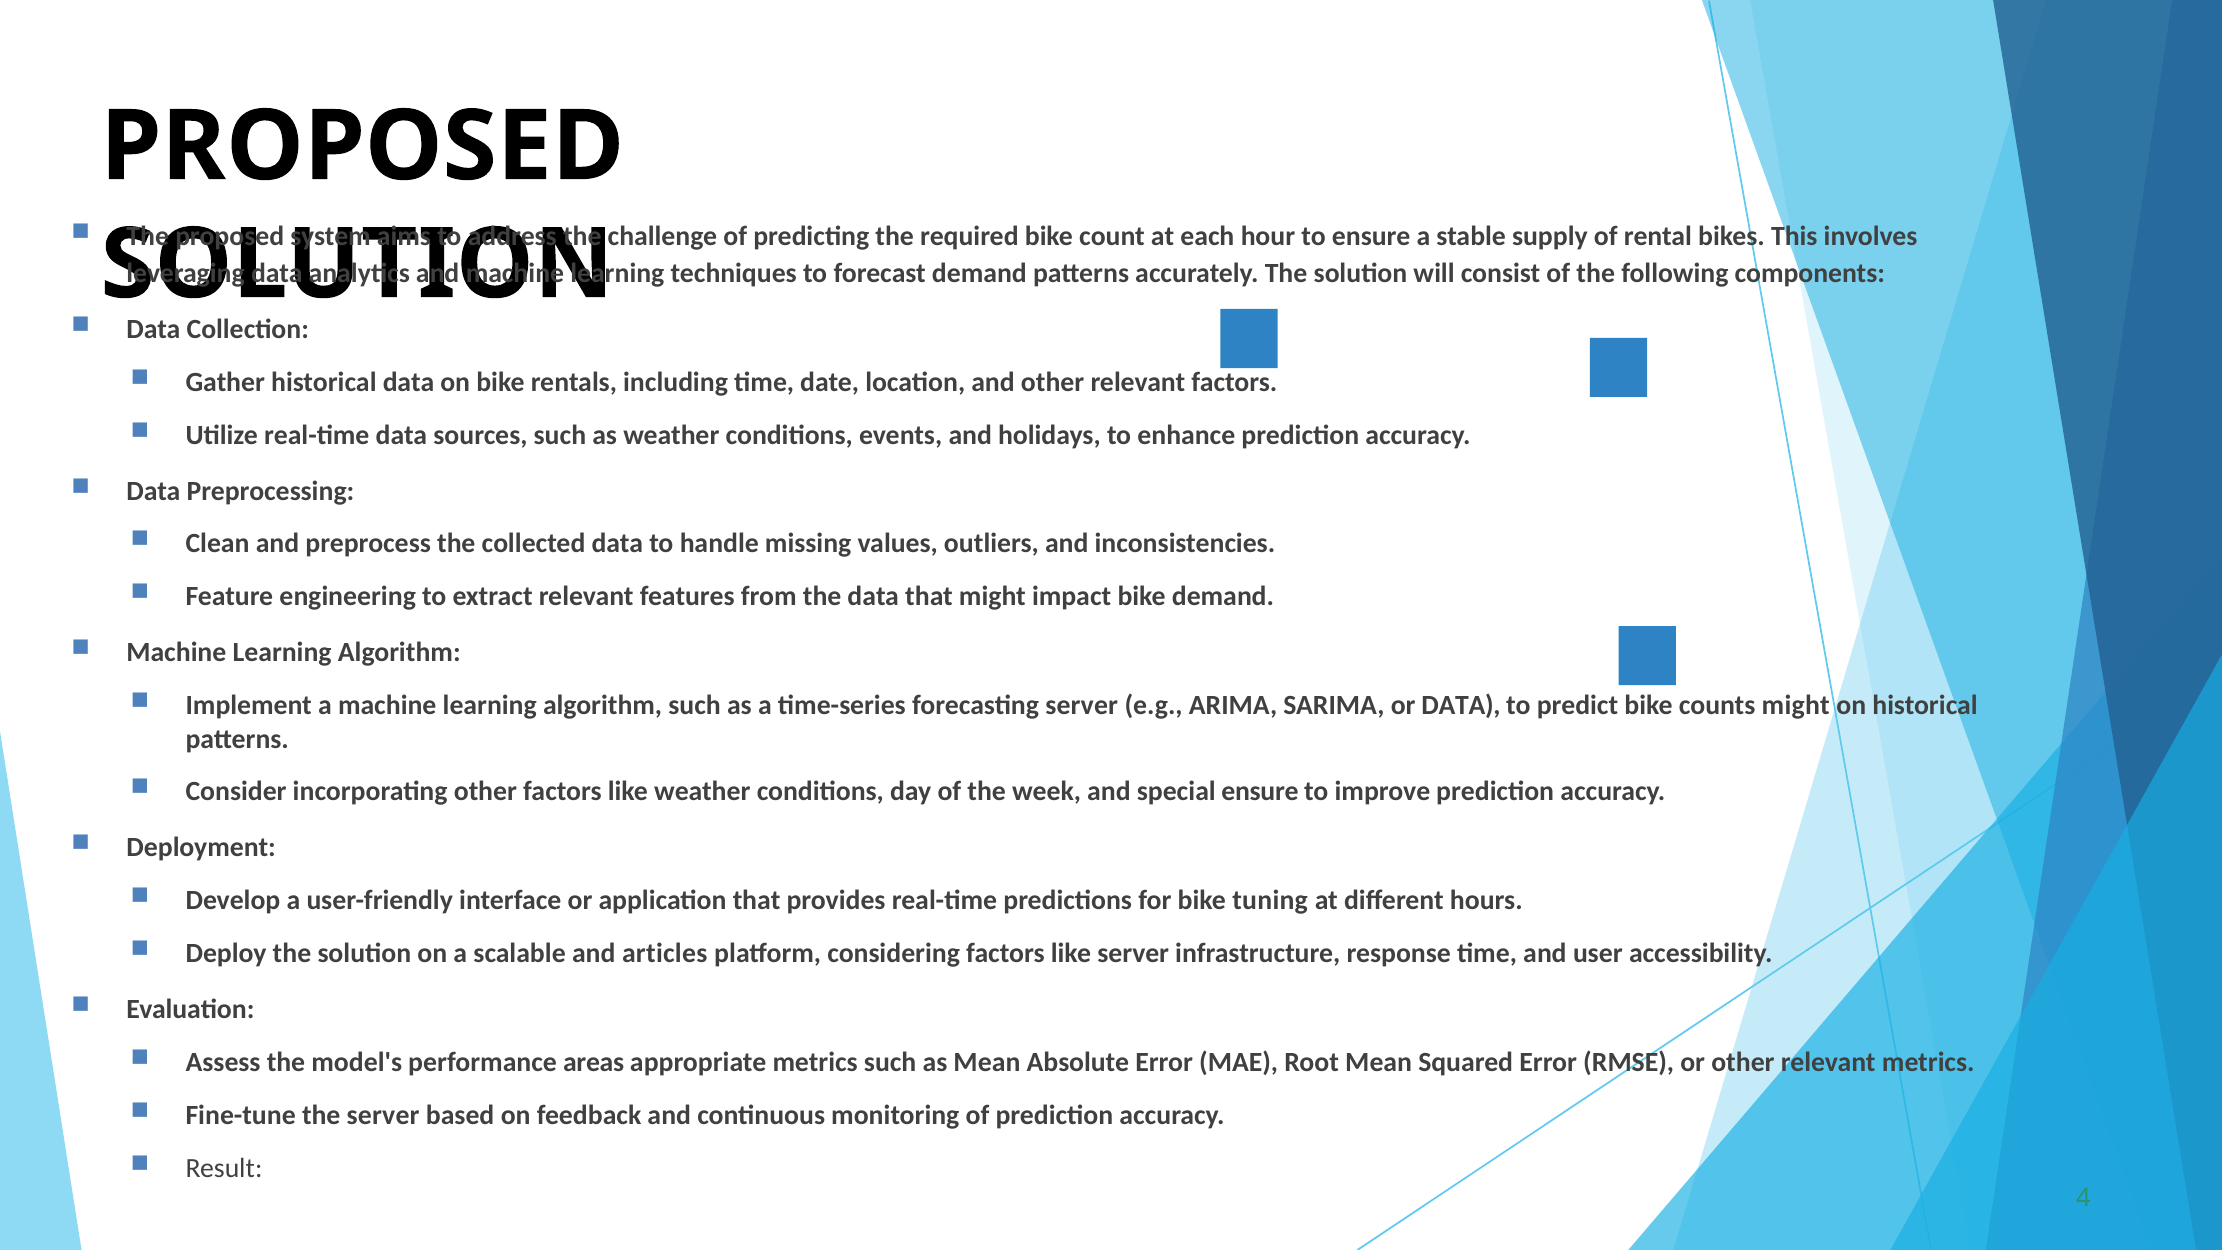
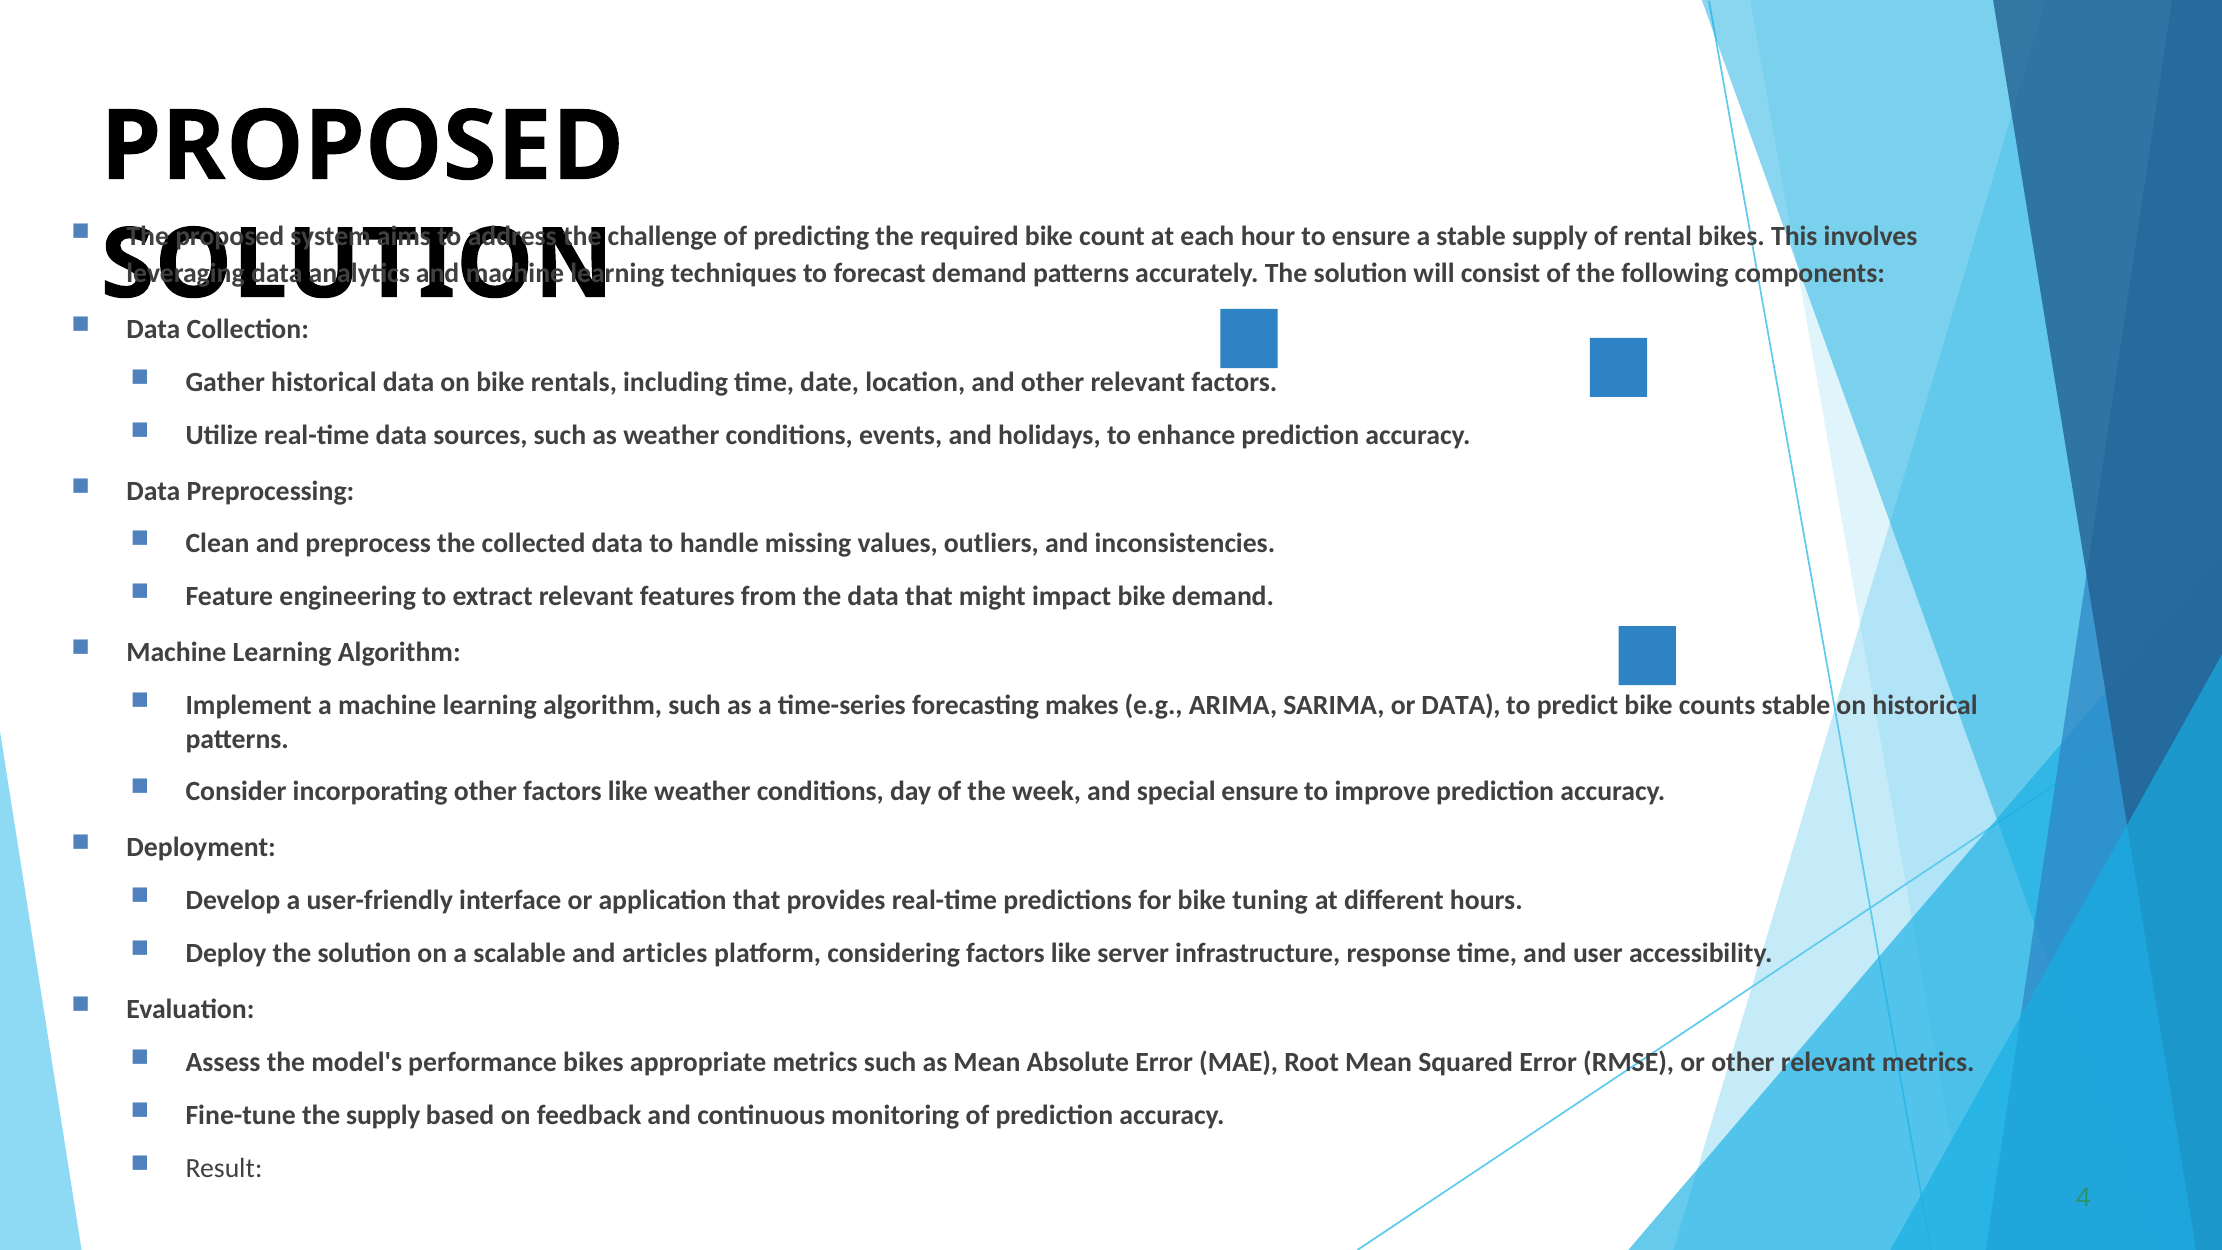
forecasting server: server -> makes (1082, 705)
counts might: might -> stable (1796, 705)
performance areas: areas -> bikes (593, 1062)
the server: server -> supply (383, 1115)
